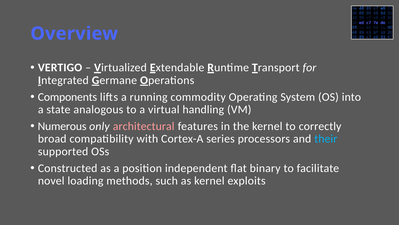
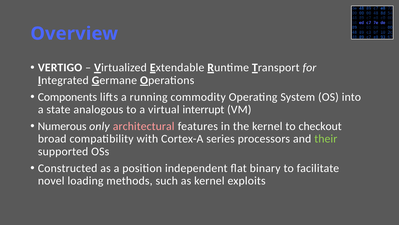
handling: handling -> interrupt (203, 109)
correctly: correctly -> checkout (320, 126)
their colour: light blue -> light green (326, 138)
